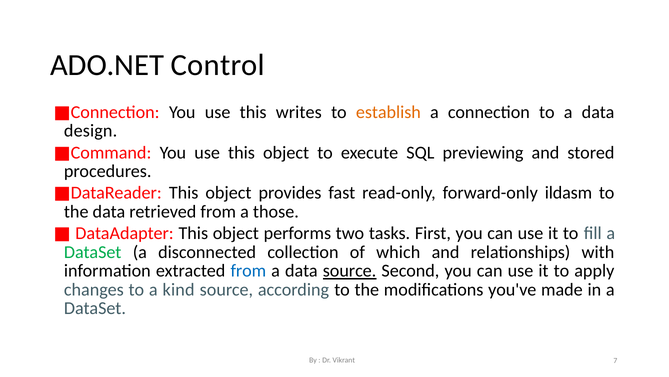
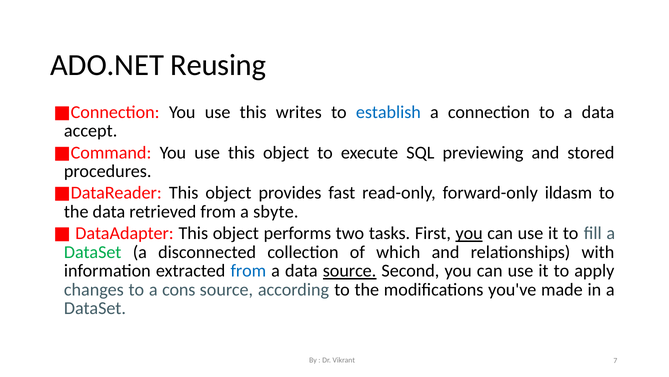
Control: Control -> Reusing (218, 65)
establish colour: orange -> blue (388, 112)
design: design -> accept (91, 131)
those: those -> sbyte (276, 212)
you underline: none -> present (469, 233)
kind: kind -> cons (179, 290)
